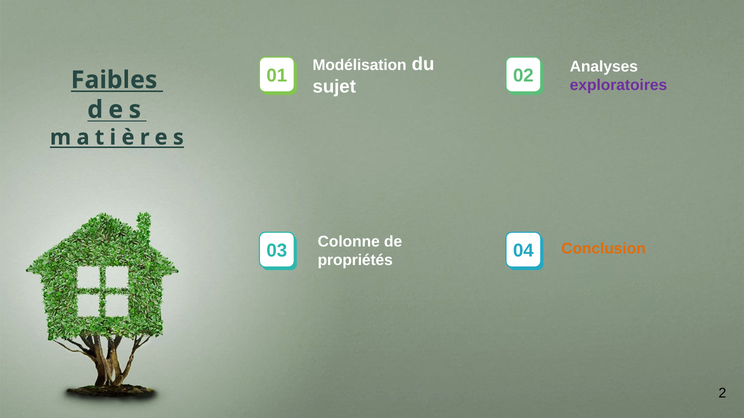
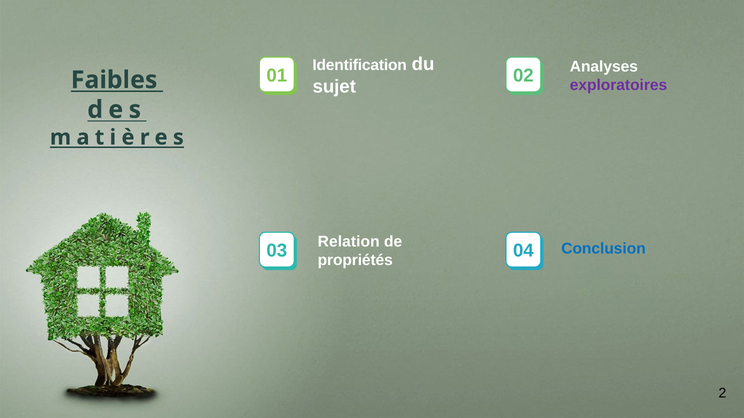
Modélisation: Modélisation -> Identification (360, 65)
Colonne: Colonne -> Relation (349, 242)
Conclusion colour: orange -> blue (604, 249)
